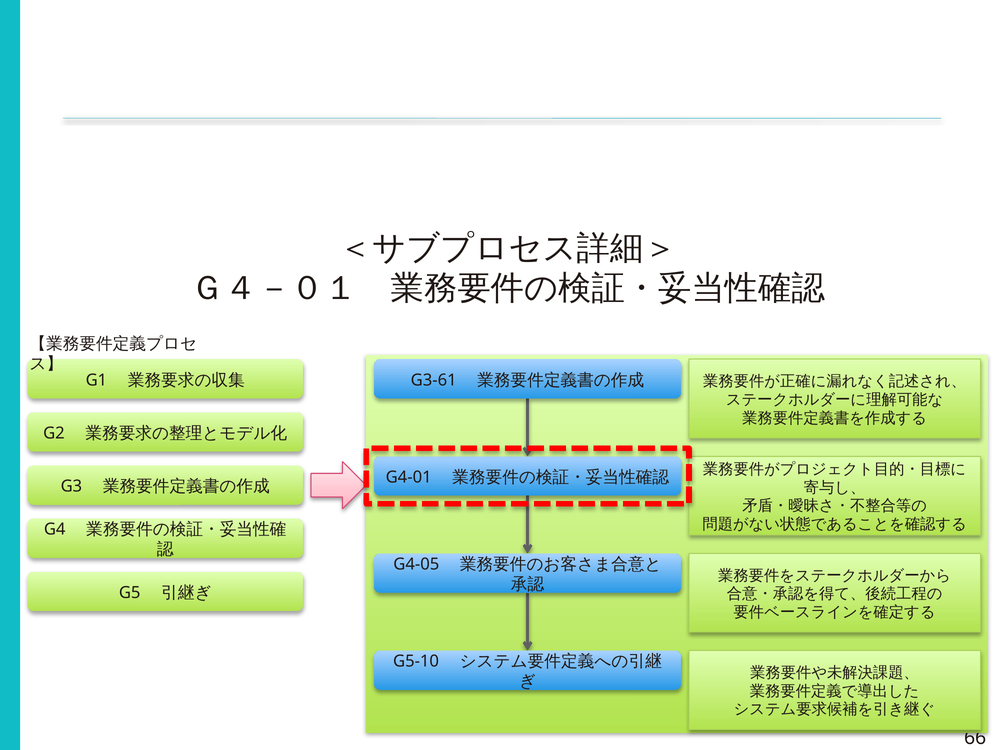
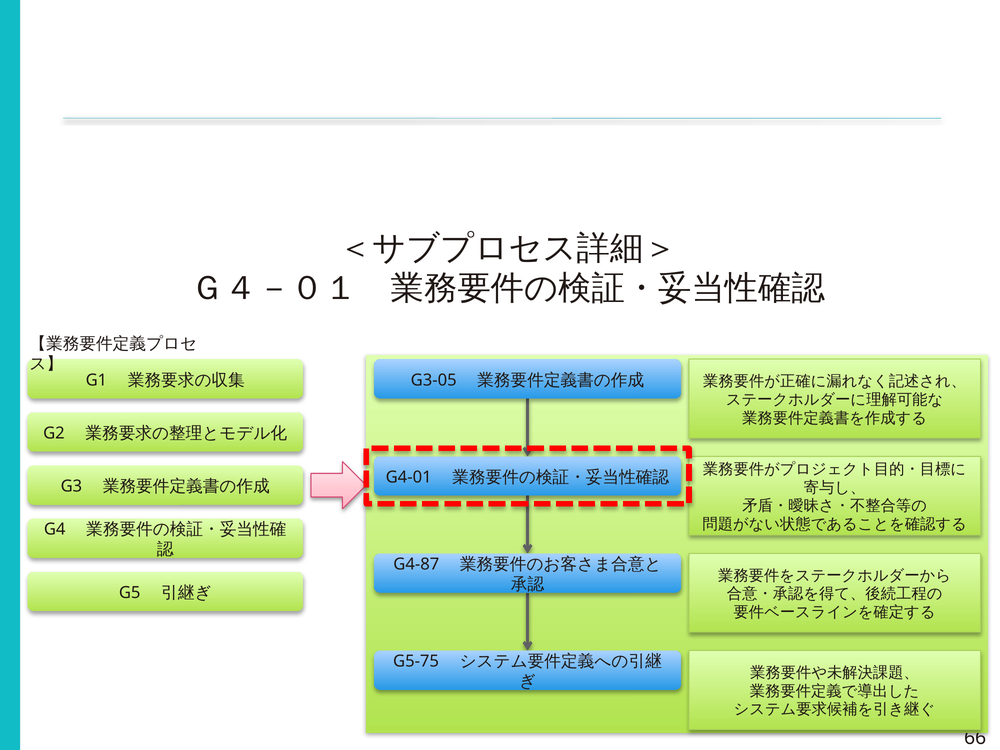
G3-61: G3-61 -> G3-05 (434, 380)
G4-05: G4-05 -> G4-87 (416, 564)
G5-10: G5-10 -> G5-75 (416, 661)
